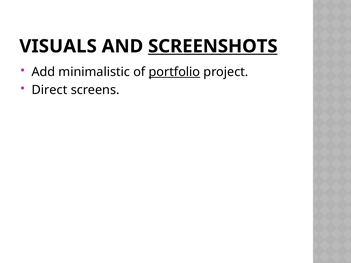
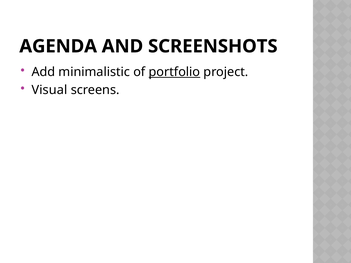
VISUALS: VISUALS -> AGENDA (58, 46)
SCREENSHOTS underline: present -> none (213, 46)
Direct: Direct -> Visual (49, 90)
